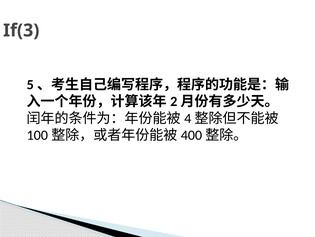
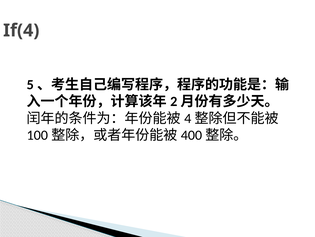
If(3: If(3 -> If(4 (21, 30)
